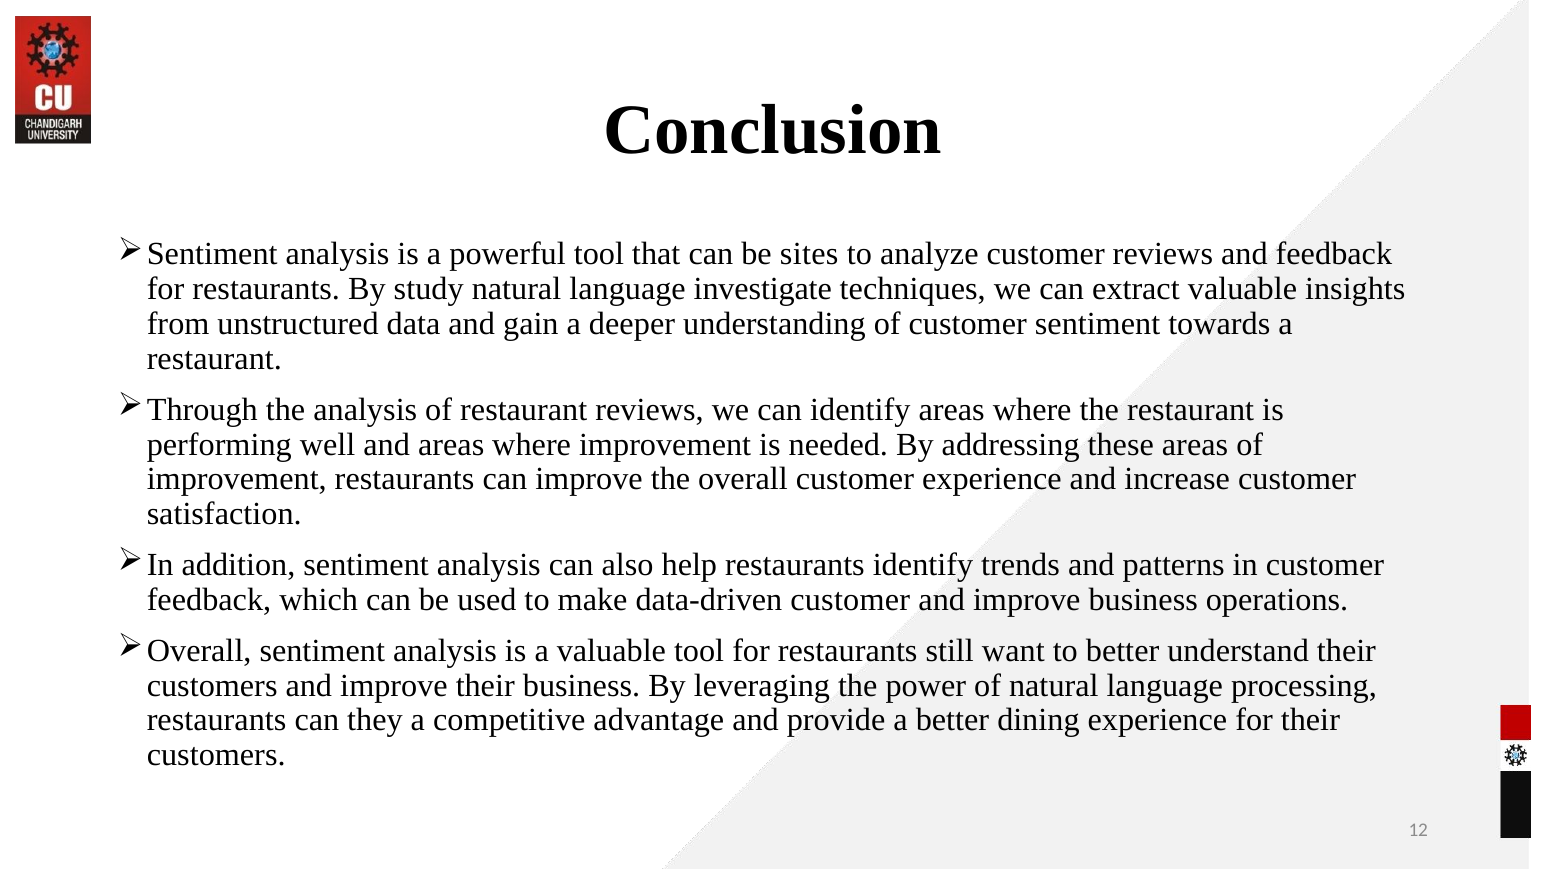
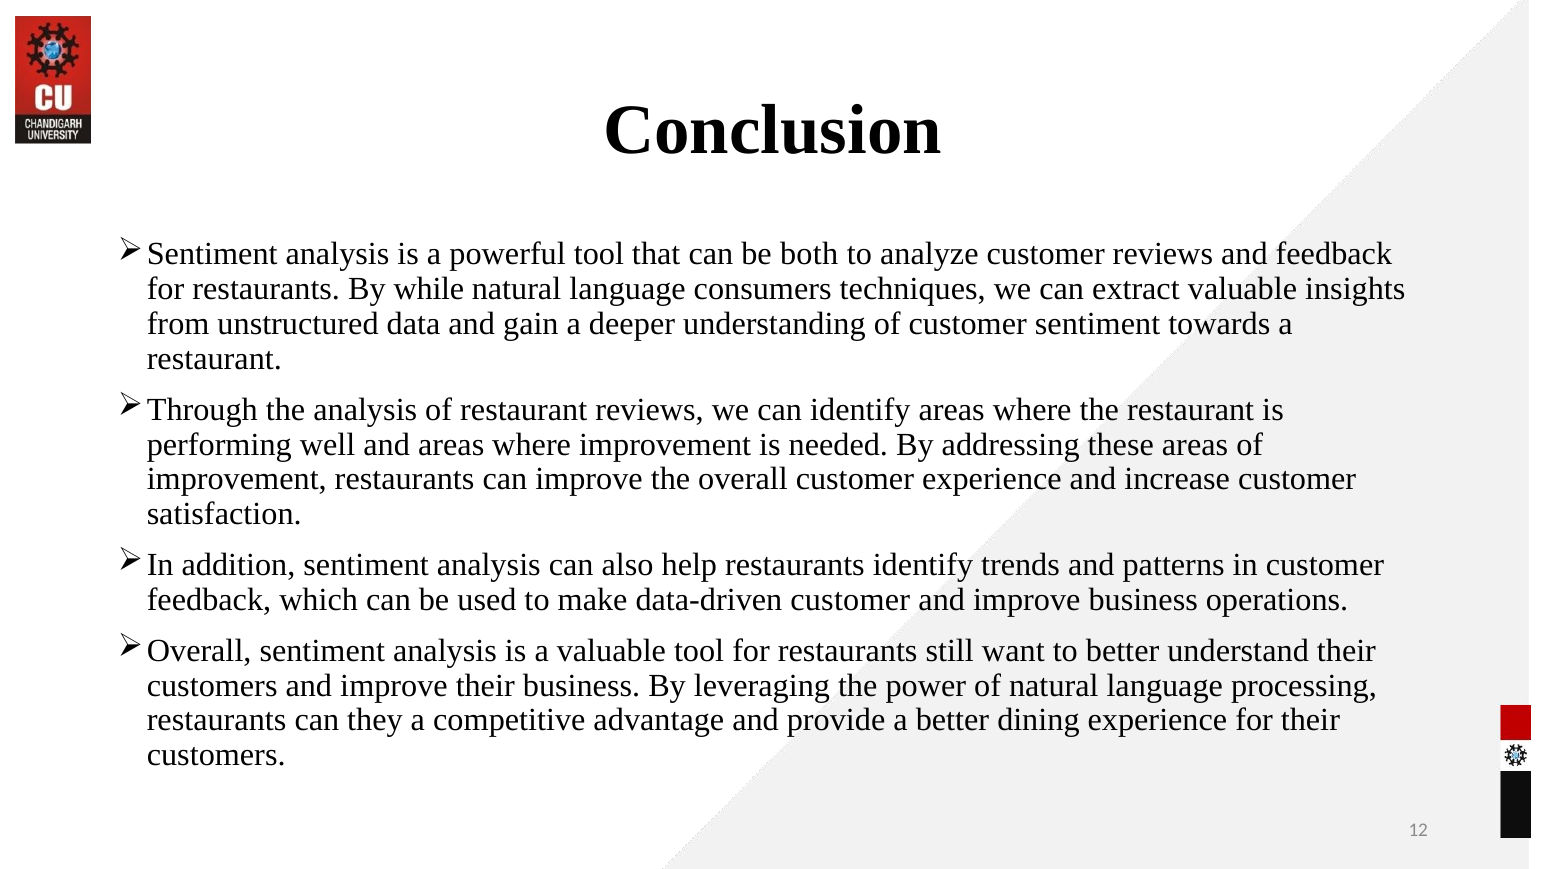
sites: sites -> both (809, 255)
study: study -> while (429, 289)
investigate: investigate -> consumers (763, 289)
